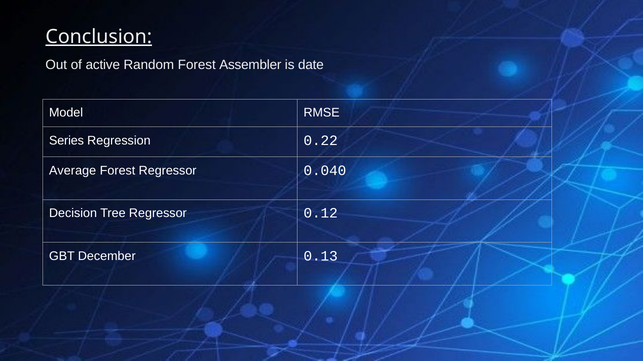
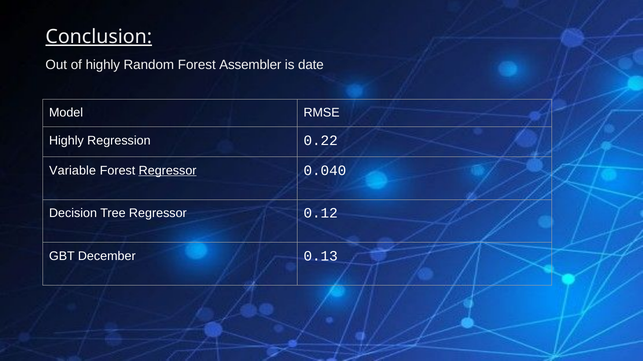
of active: active -> highly (103, 65)
Series: Series -> Highly (66, 141)
Average: Average -> Variable (73, 171)
Regressor underline: none -> present (168, 171)
